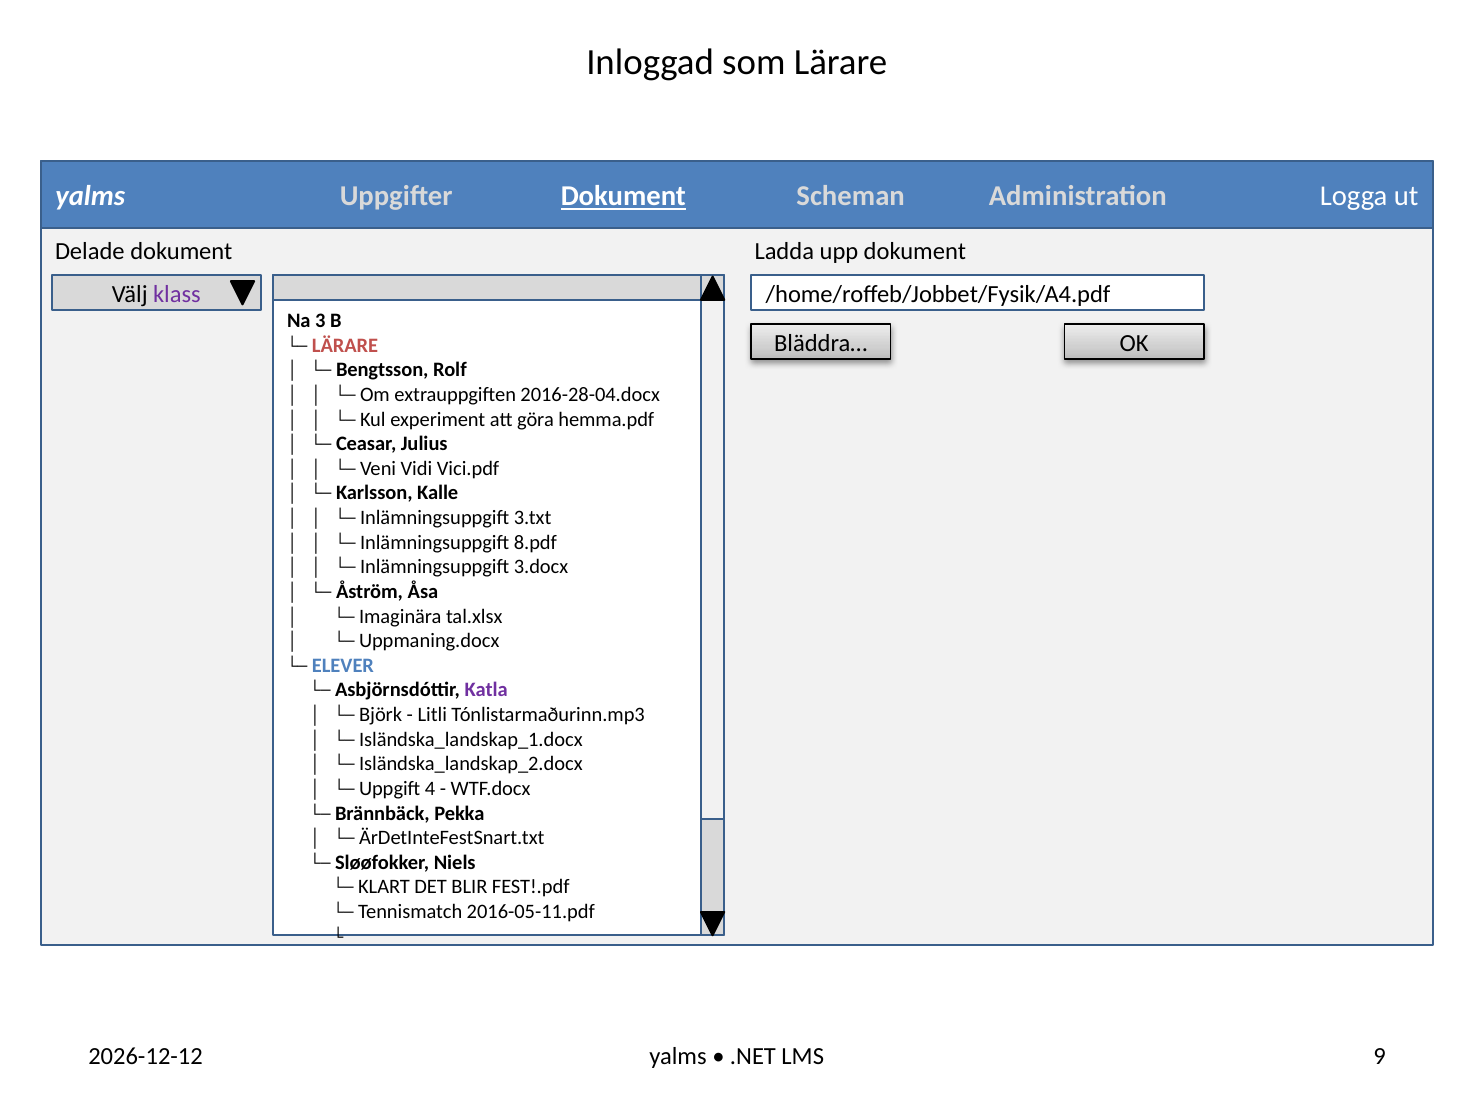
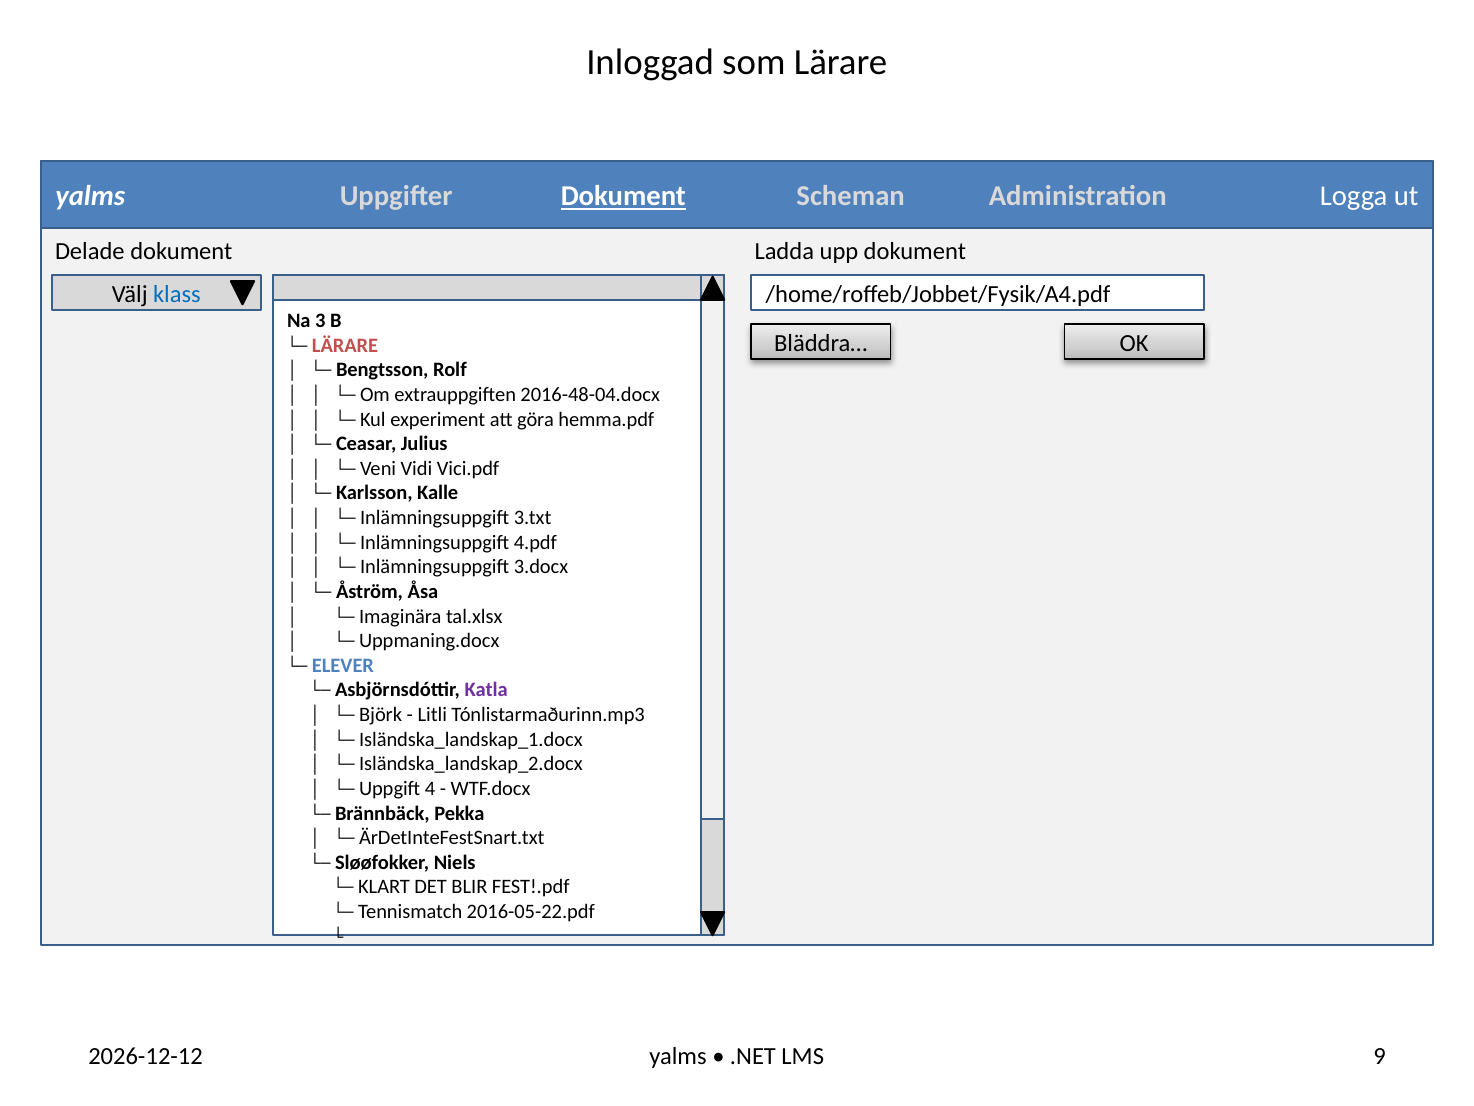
klass colour: purple -> blue (177, 294)
2016-28-04.docx: 2016-28-04.docx -> 2016-48-04.docx (590, 395)
8.pdf: 8.pdf -> 4.pdf (535, 542)
2016-05-11.pdf: 2016-05-11.pdf -> 2016-05-22.pdf (531, 911)
